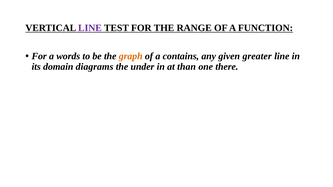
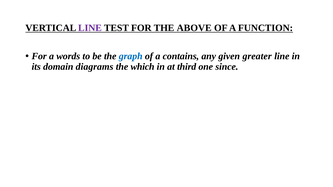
RANGE: RANGE -> ABOVE (194, 28)
graph colour: orange -> blue (131, 56)
under: under -> which (143, 67)
than: than -> third (187, 67)
there: there -> since (227, 67)
